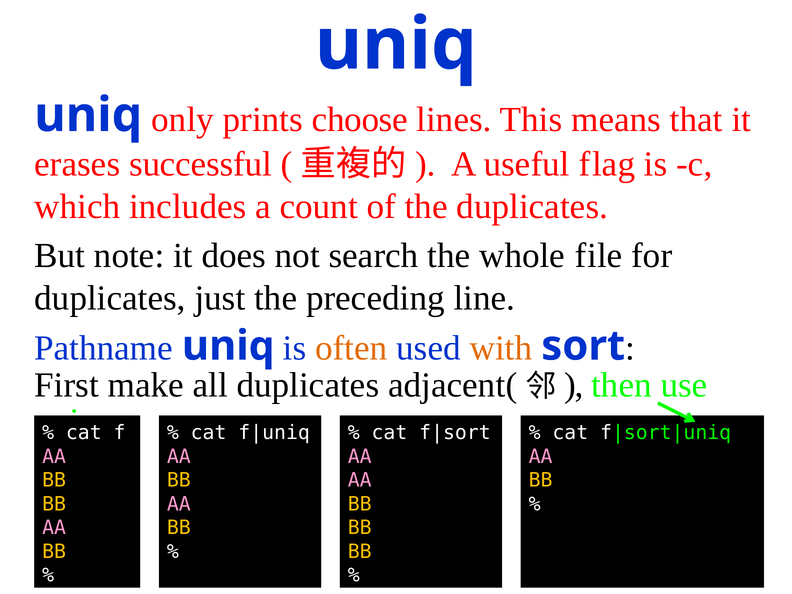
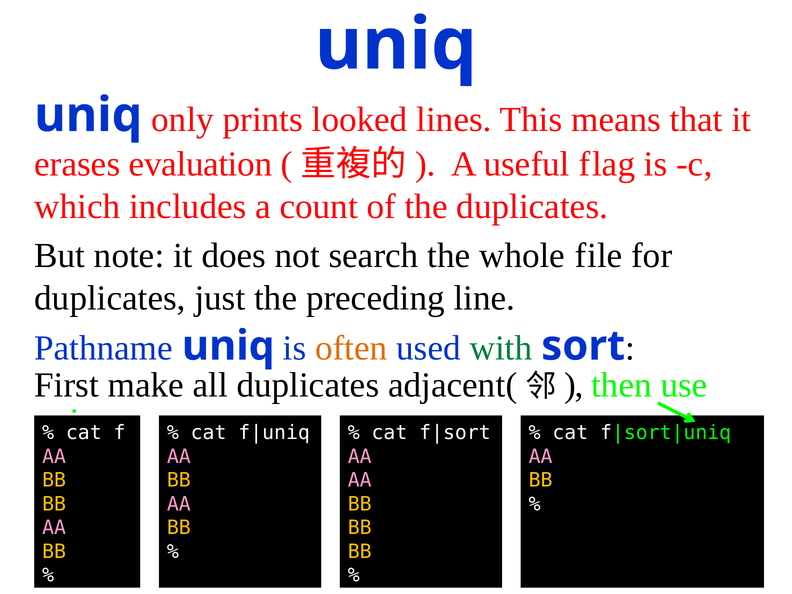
choose: choose -> looked (360, 119)
successful: successful -> evaluation (201, 164)
with colour: orange -> green (501, 348)
